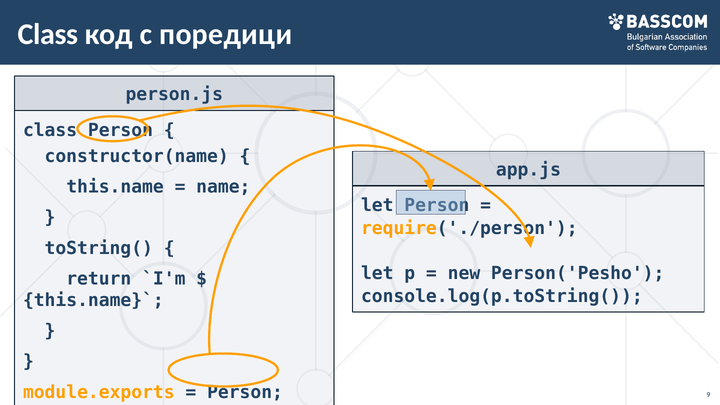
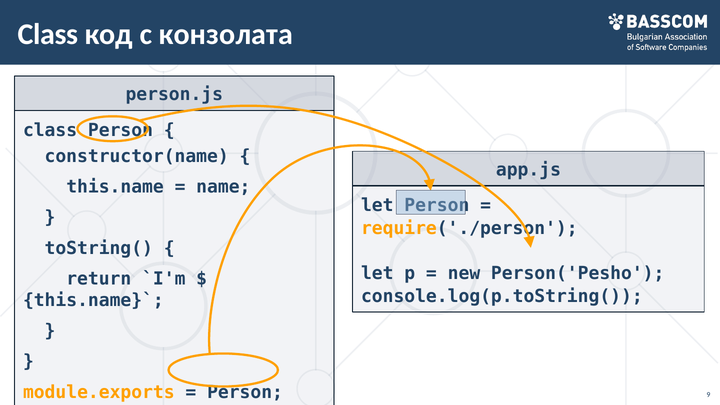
поредици: поредици -> конзолата (226, 34)
